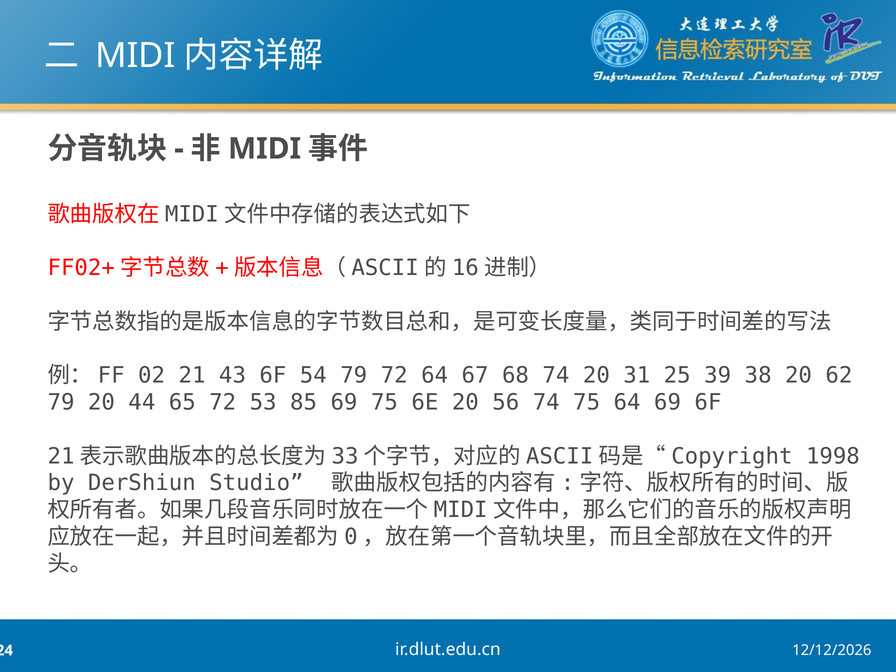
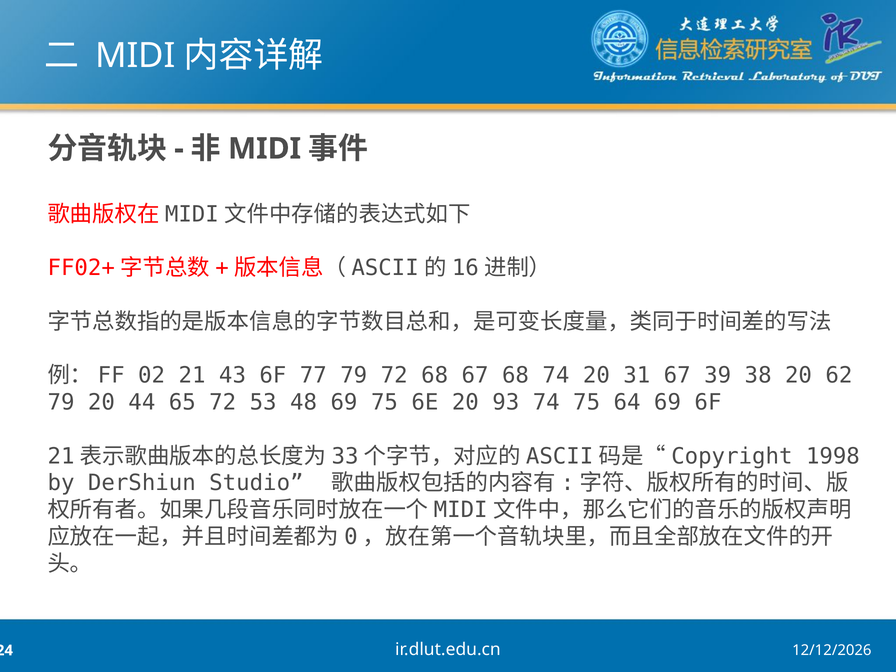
54: 54 -> 77 (313, 376)
72 64: 64 -> 68 (435, 376)
31 25: 25 -> 67 (677, 376)
85: 85 -> 48 (304, 402)
56: 56 -> 93 (506, 402)
